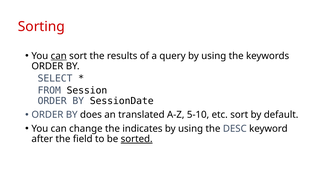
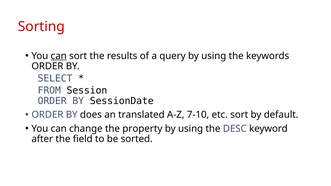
5-10: 5-10 -> 7-10 (198, 115)
indicates: indicates -> property (142, 129)
sorted underline: present -> none (137, 139)
